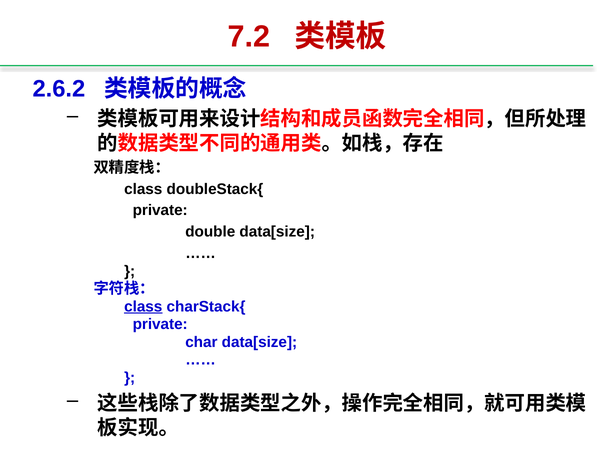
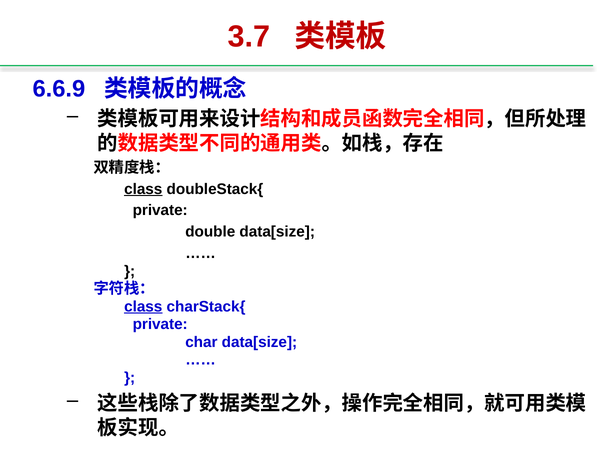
7.2: 7.2 -> 3.7 (249, 36)
2.6.2: 2.6.2 -> 6.6.9 (59, 89)
class underline: none -> present (143, 189)
